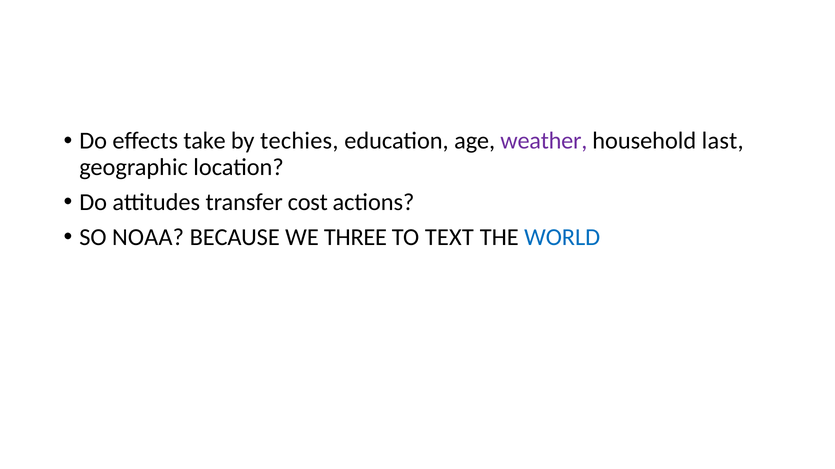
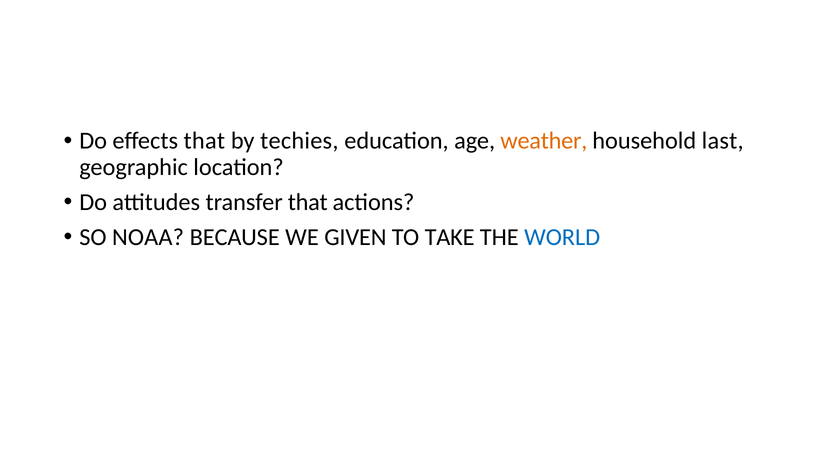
effects take: take -> that (204, 141)
weather colour: purple -> orange (544, 141)
transfer cost: cost -> that (308, 202)
THREE: THREE -> GIVEN (355, 238)
TEXT: TEXT -> TAKE (450, 238)
